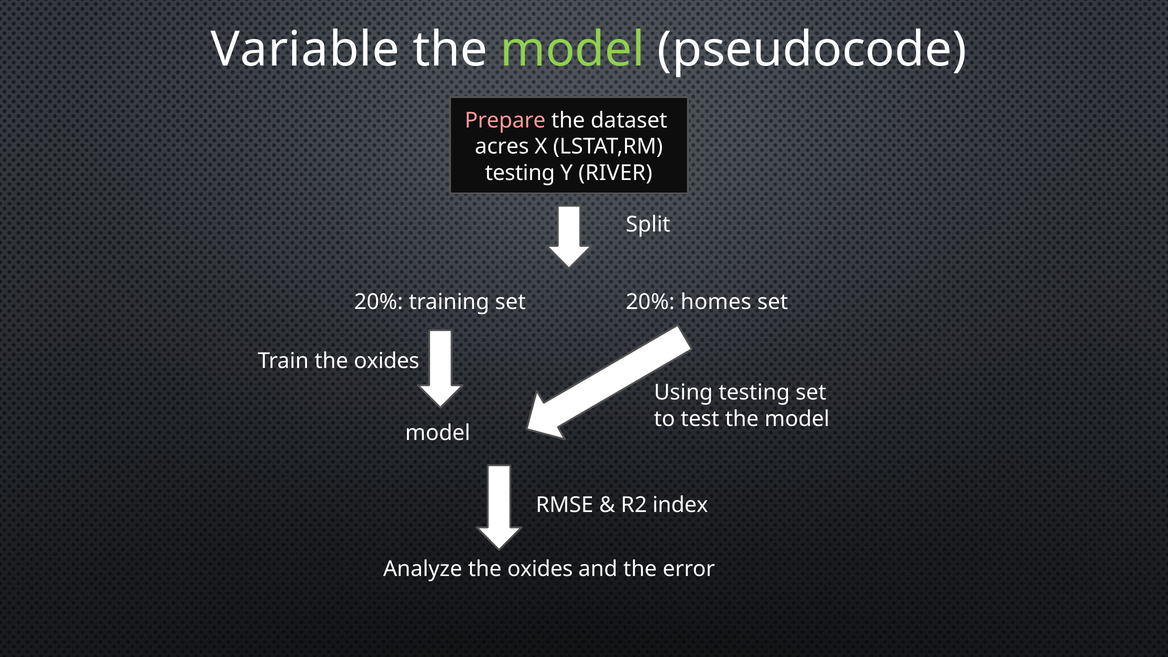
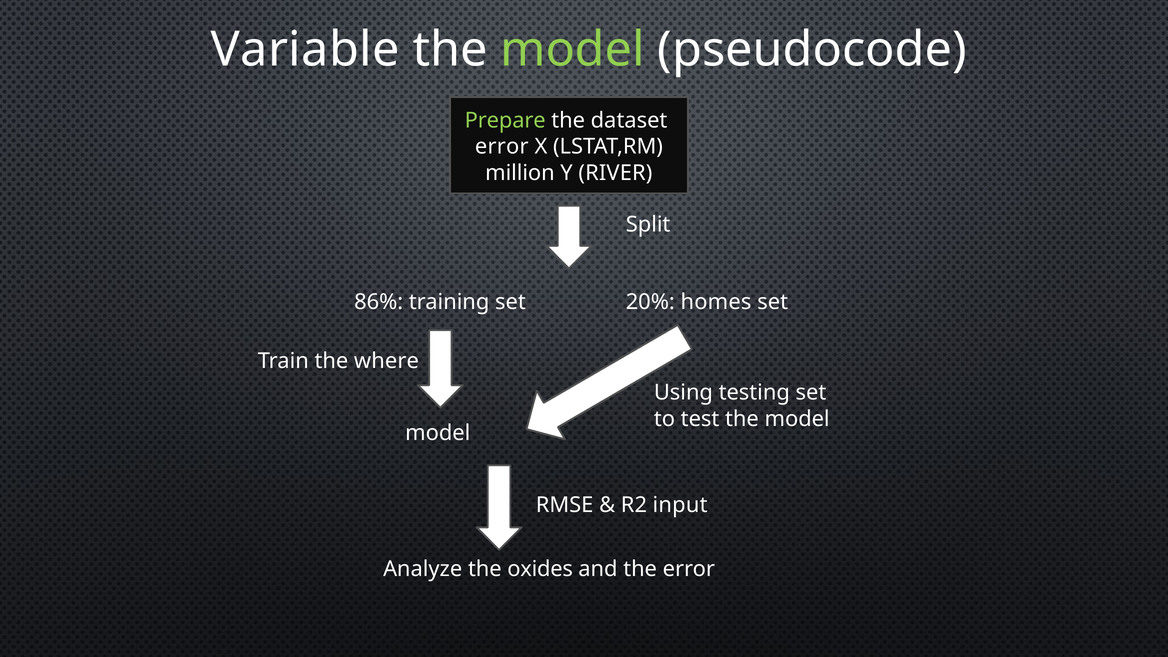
Prepare colour: pink -> light green (505, 120)
acres: acres -> error (502, 147)
testing: testing -> million (520, 173)
20%: 20% -> 86% (379, 302)
Train the oxides: oxides -> where (386, 361)
index: index -> input (680, 505)
